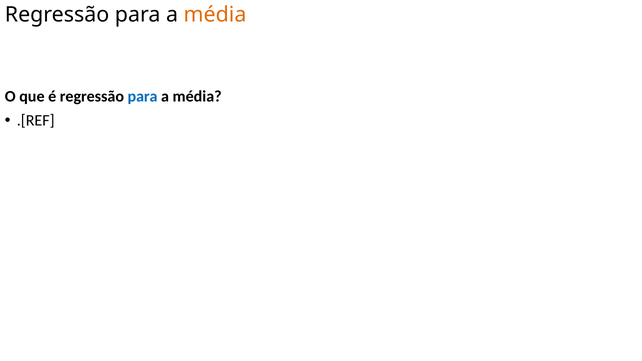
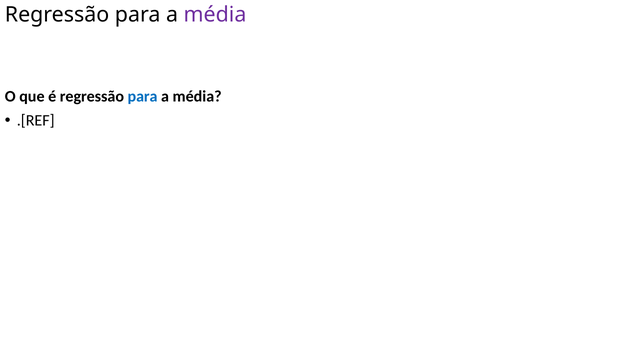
média colour: orange -> purple (215, 15)
